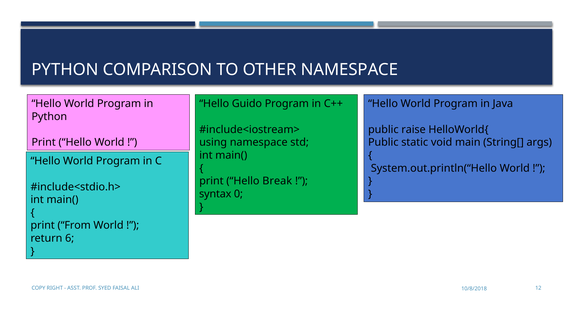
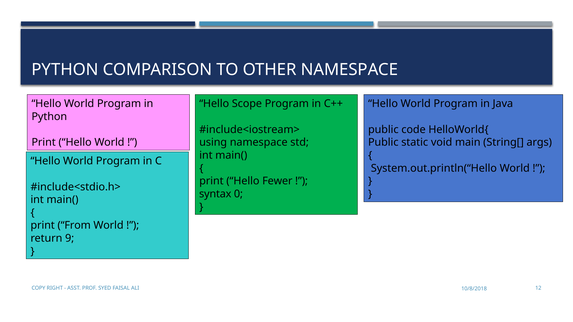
Guido: Guido -> Scope (247, 104)
raise: raise -> code (414, 130)
Break: Break -> Fewer (277, 181)
6: 6 -> 9 (70, 239)
